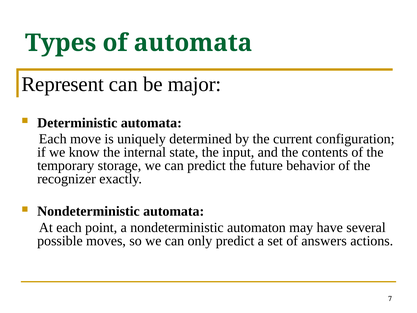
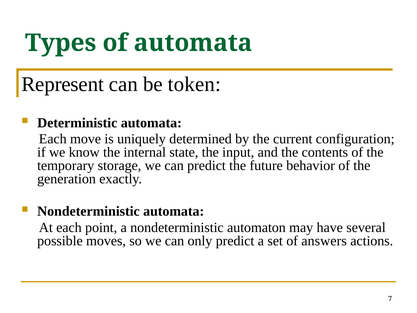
major: major -> token (194, 84)
recognizer: recognizer -> generation (67, 179)
